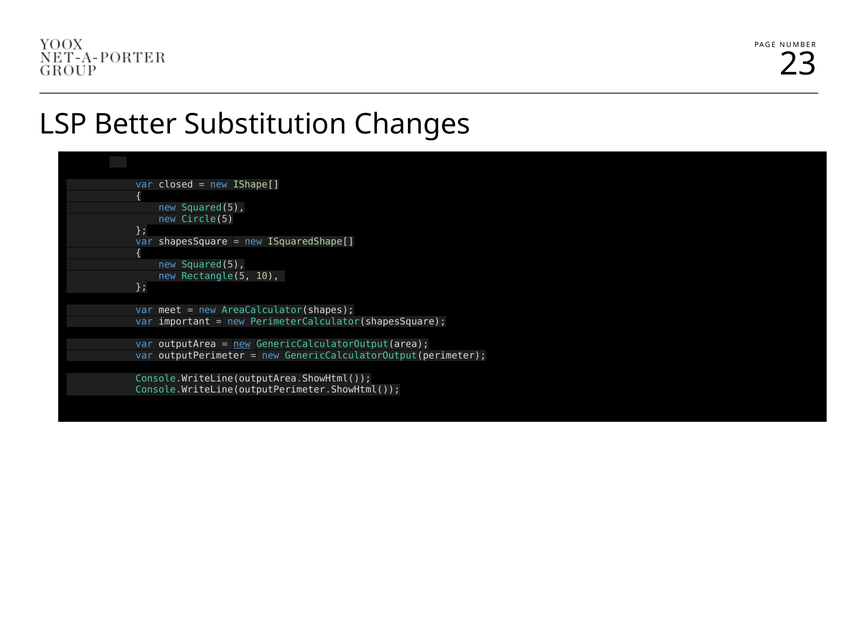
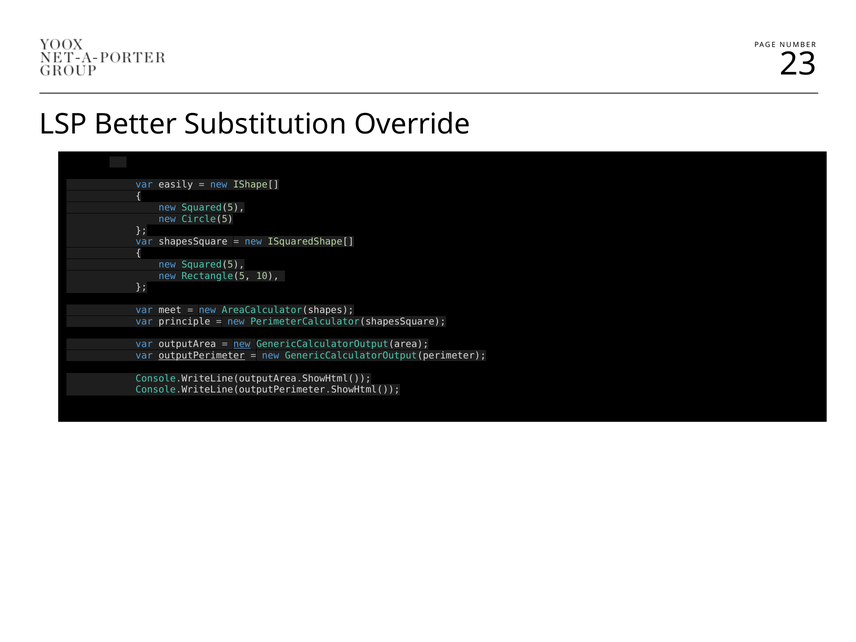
Changes: Changes -> Override (412, 124)
closed: closed -> easily (176, 185)
important: important -> principle (184, 322)
outputPerimeter underline: none -> present (202, 356)
